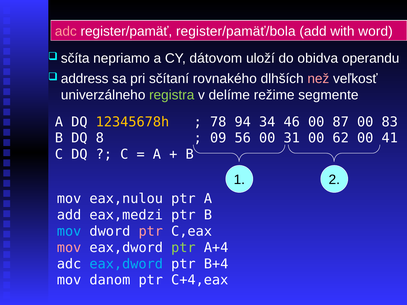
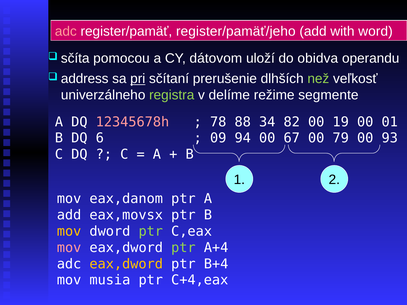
register/pamäť/bola: register/pamäť/bola -> register/pamäť/jeho (236, 31)
nepriamo: nepriamo -> pomocou (121, 59)
pri underline: none -> present (138, 79)
rovnakého: rovnakého -> prerušenie (225, 79)
než colour: pink -> light green (318, 79)
12345678h colour: yellow -> pink (132, 122)
94: 94 -> 88 (243, 122)
46: 46 -> 82 (292, 122)
87: 87 -> 19 (341, 122)
83: 83 -> 01 (390, 122)
8: 8 -> 6 (100, 138)
56: 56 -> 94 (243, 138)
31: 31 -> 67 (292, 138)
62: 62 -> 79 (341, 138)
41: 41 -> 93 (390, 138)
eax,nulou: eax,nulou -> eax,danom (126, 199)
eax,medzi: eax,medzi -> eax,movsx (126, 215)
mov colour: light blue -> yellow (69, 232)
ptr colour: pink -> light green (151, 232)
eax,dword colour: light blue -> yellow (126, 264)
danom: danom -> musia (110, 280)
